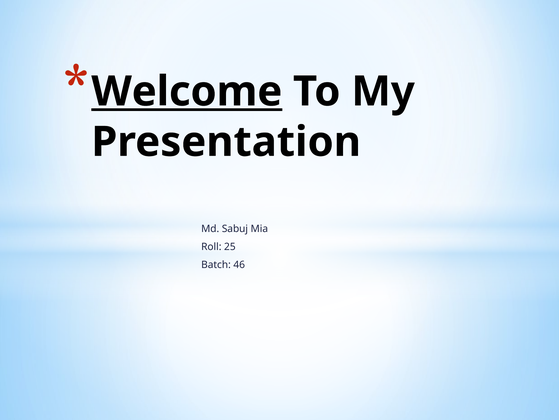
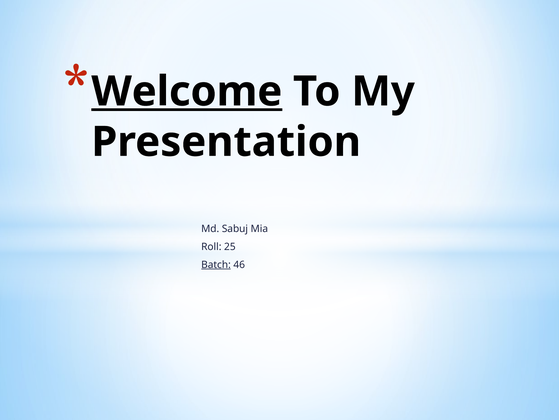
Batch underline: none -> present (216, 264)
